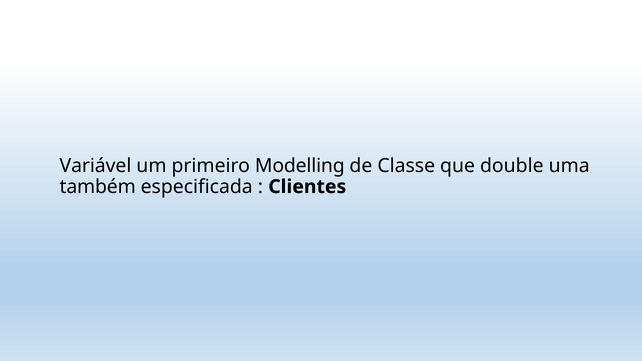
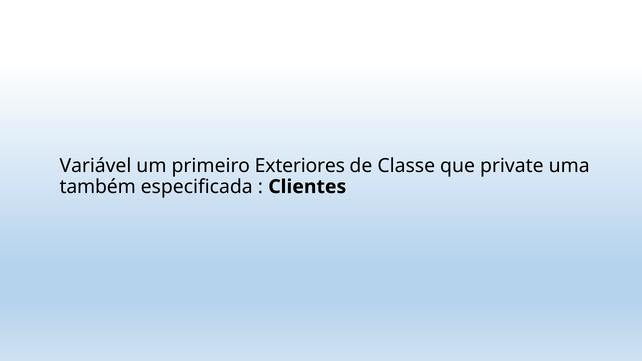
Modelling: Modelling -> Exteriores (300, 166)
double: double -> private (512, 166)
